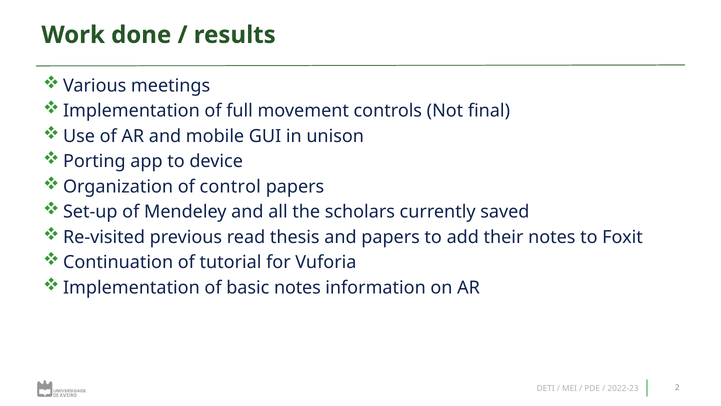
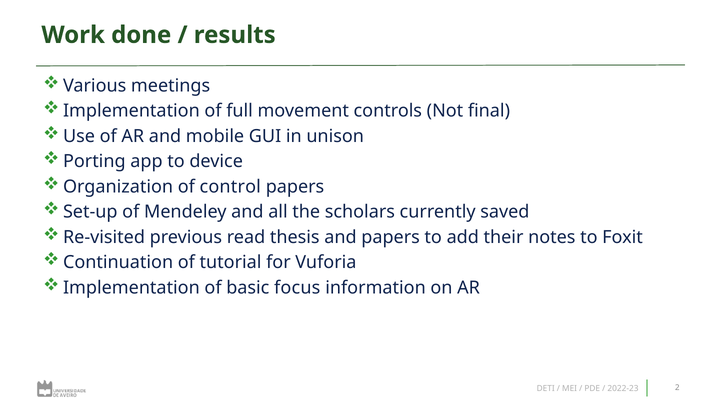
basic notes: notes -> focus (297, 287)
